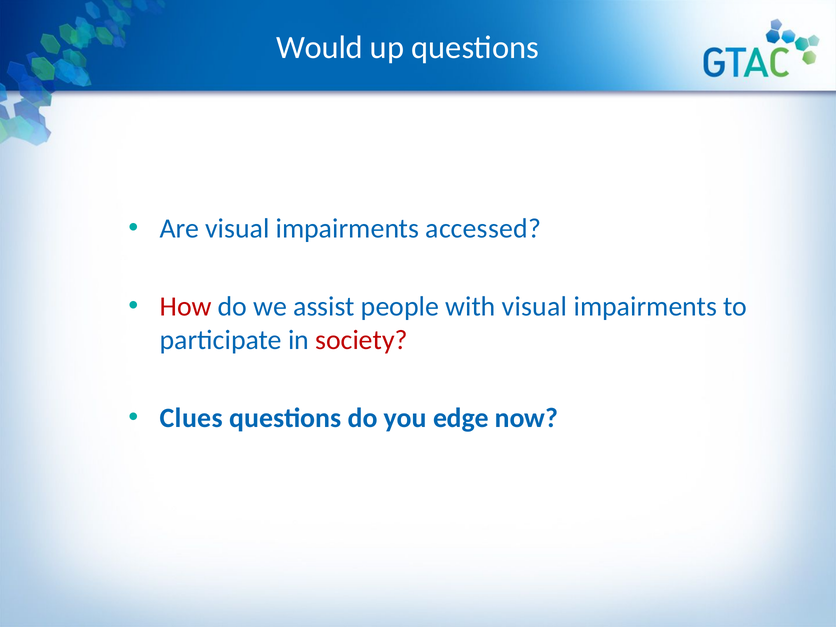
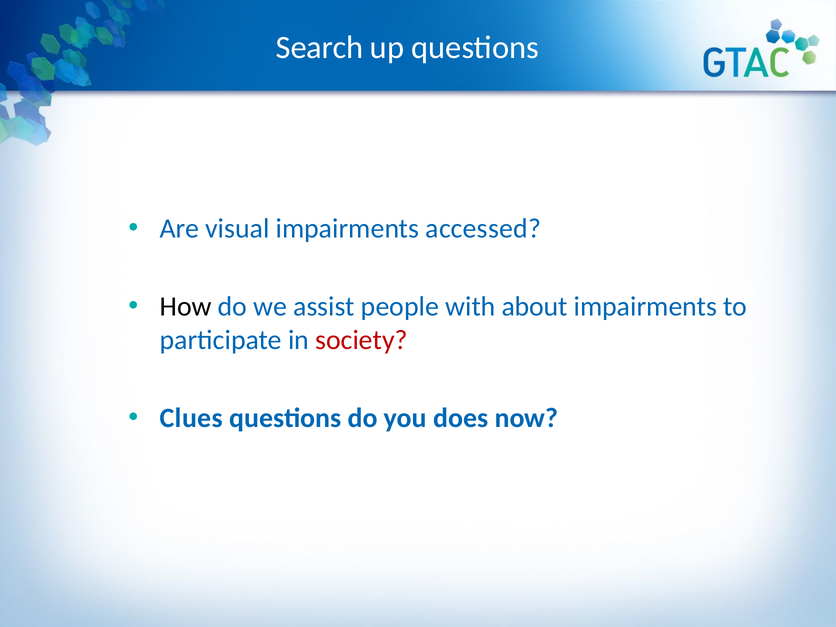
Would: Would -> Search (320, 47)
How colour: red -> black (186, 307)
with visual: visual -> about (535, 307)
edge: edge -> does (461, 418)
